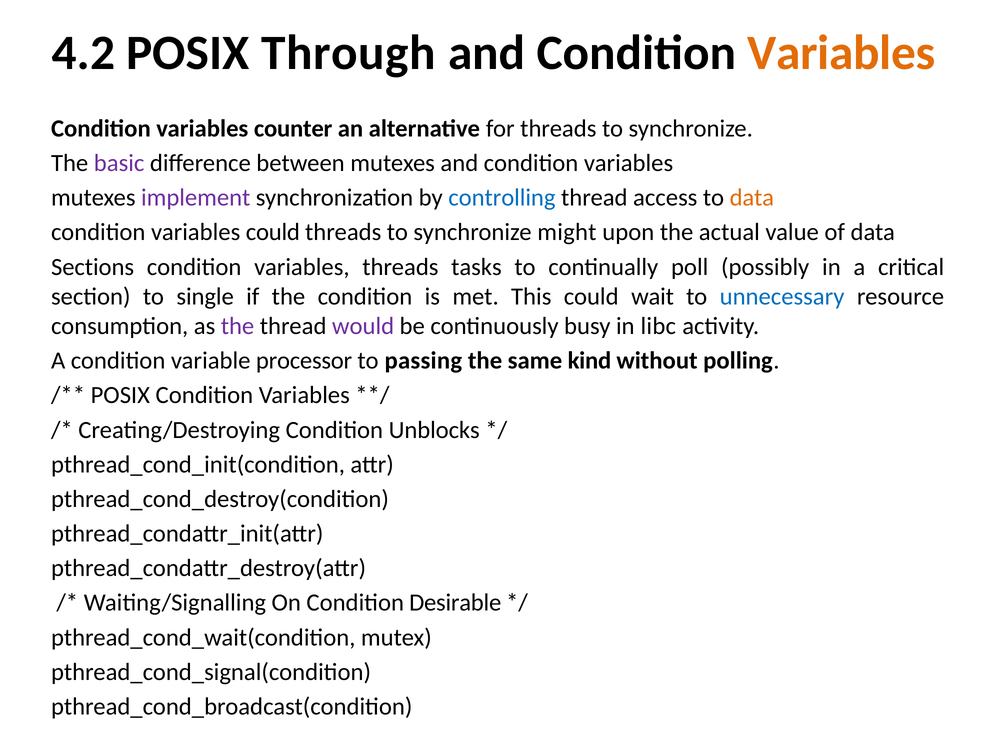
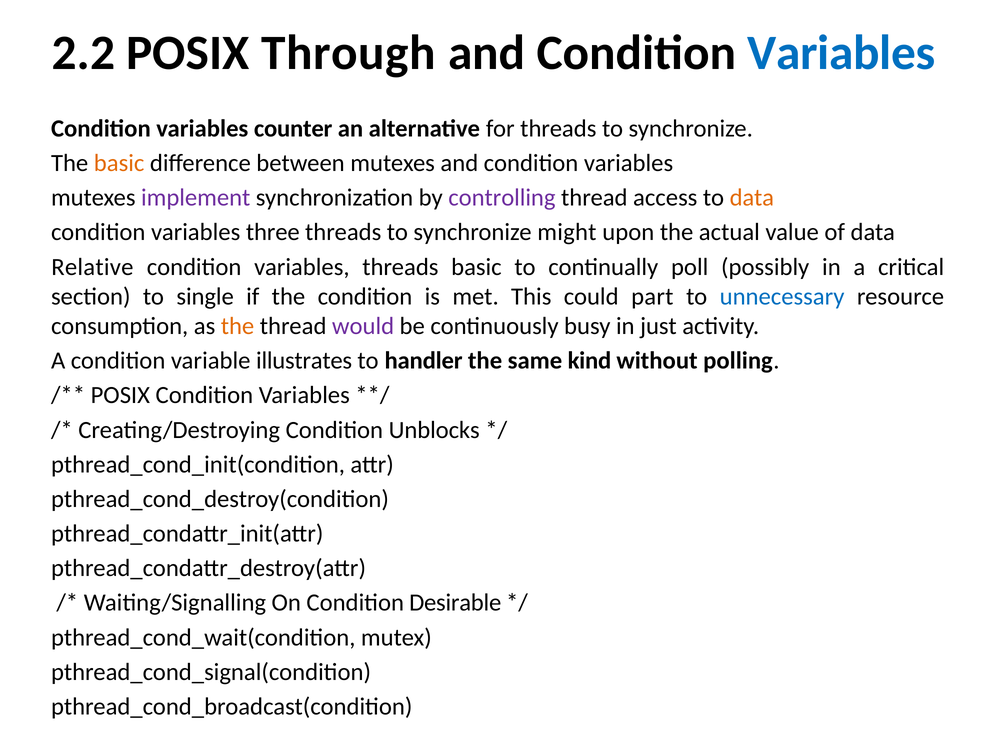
4.2: 4.2 -> 2.2 (83, 53)
Variables colour: orange -> blue (841, 53)
basic colour: purple -> orange (119, 163)
controlling colour: blue -> purple (502, 198)
variables could: could -> three (273, 232)
Sections: Sections -> Relative (92, 267)
threads tasks: tasks -> basic (476, 267)
wait: wait -> part (652, 296)
the colour: purple -> orange (238, 326)
libc: libc -> just (658, 326)
processor: processor -> illustrates (304, 361)
passing: passing -> handler (424, 361)
